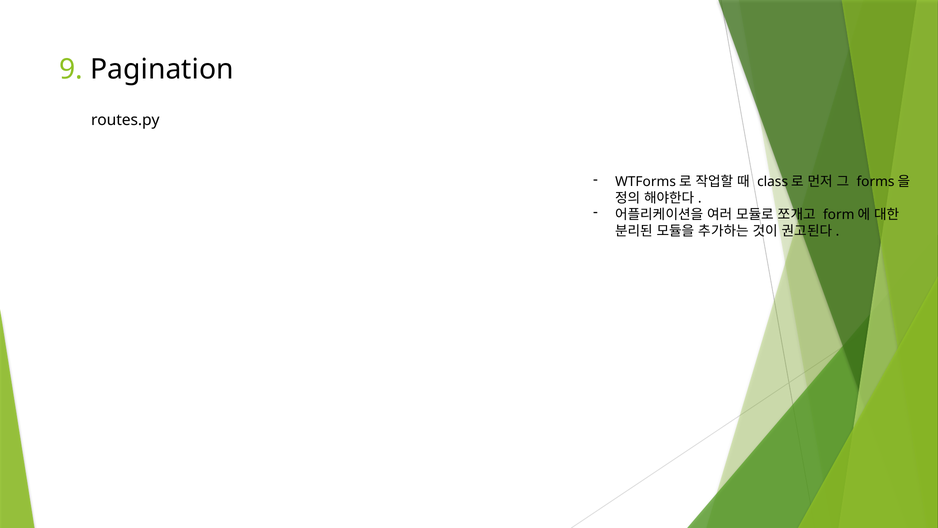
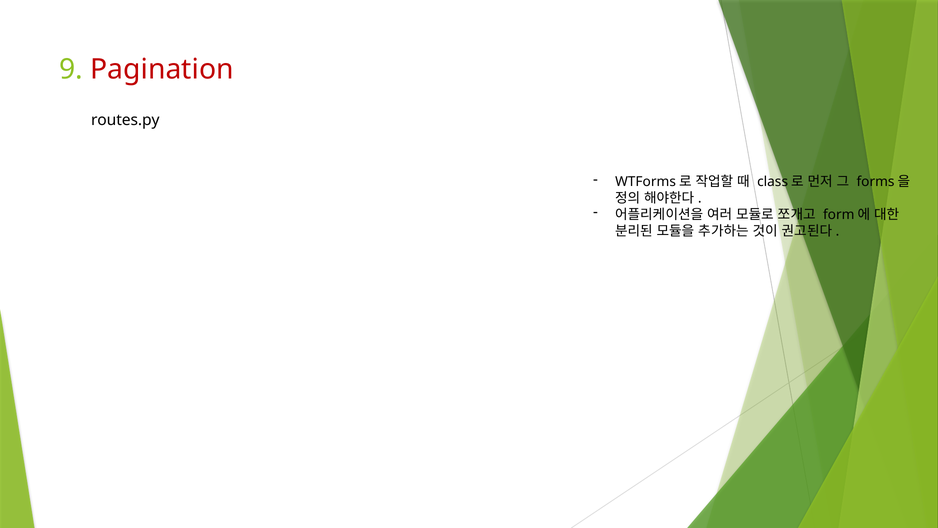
Pagination colour: black -> red (162, 69)
